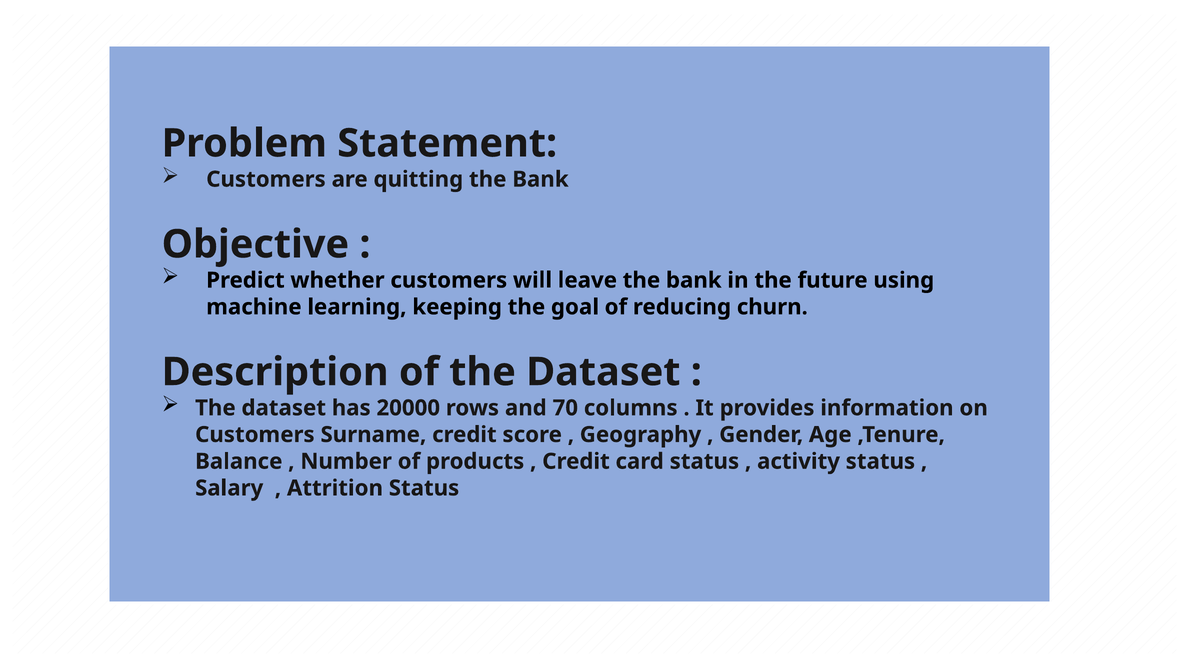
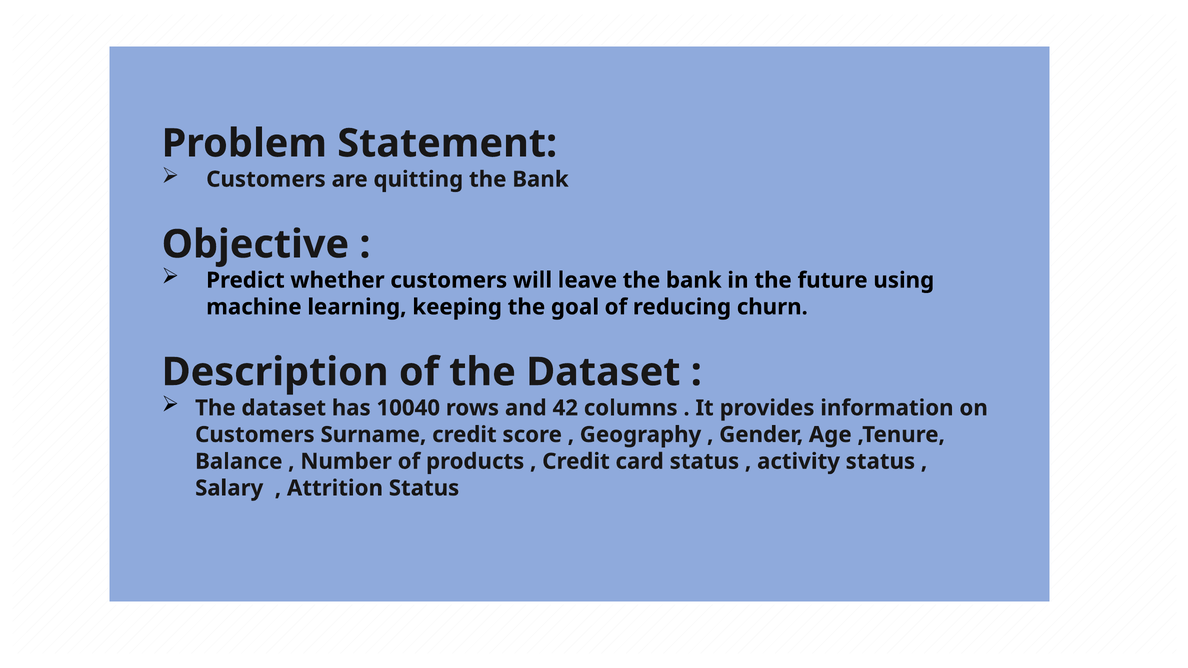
20000: 20000 -> 10040 (408, 408)
70: 70 -> 42 (565, 408)
